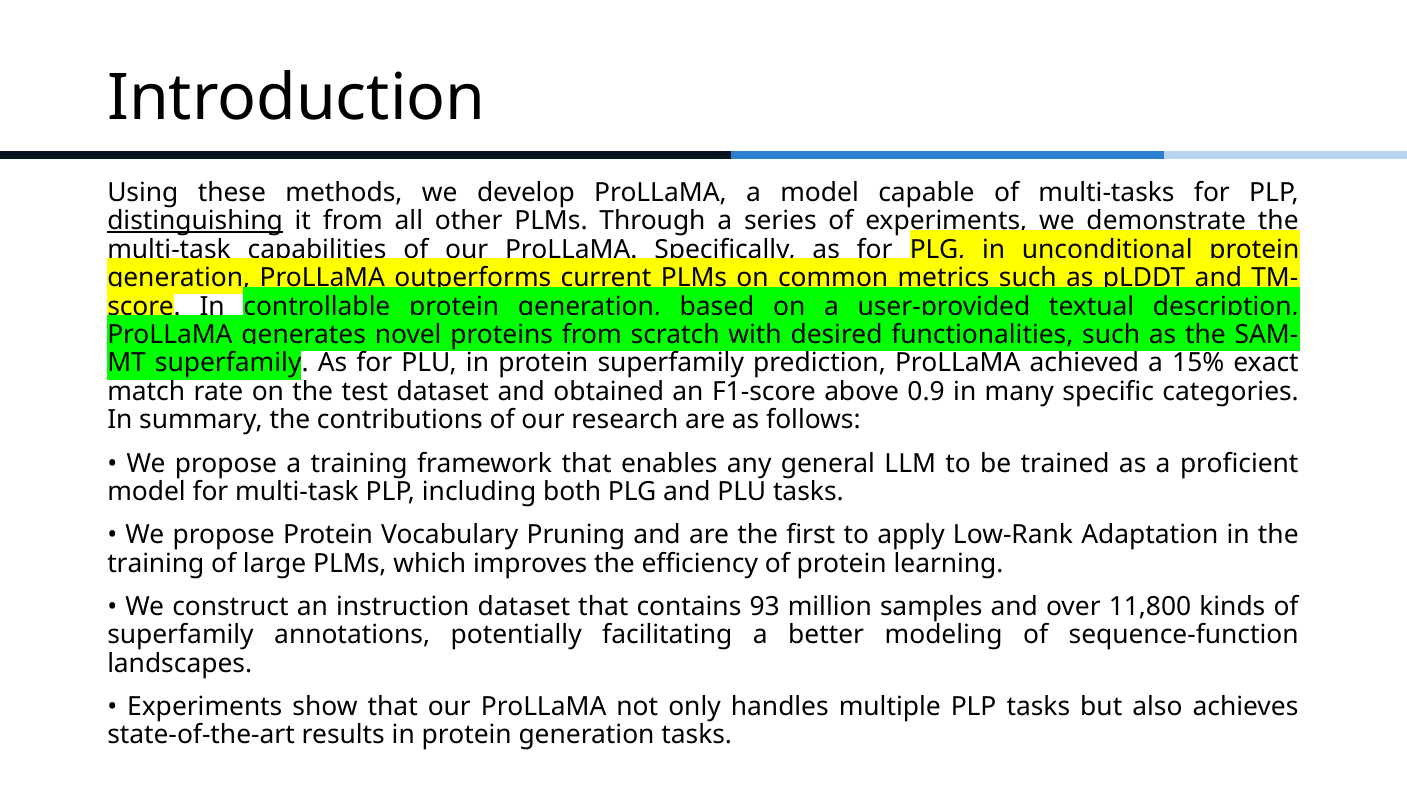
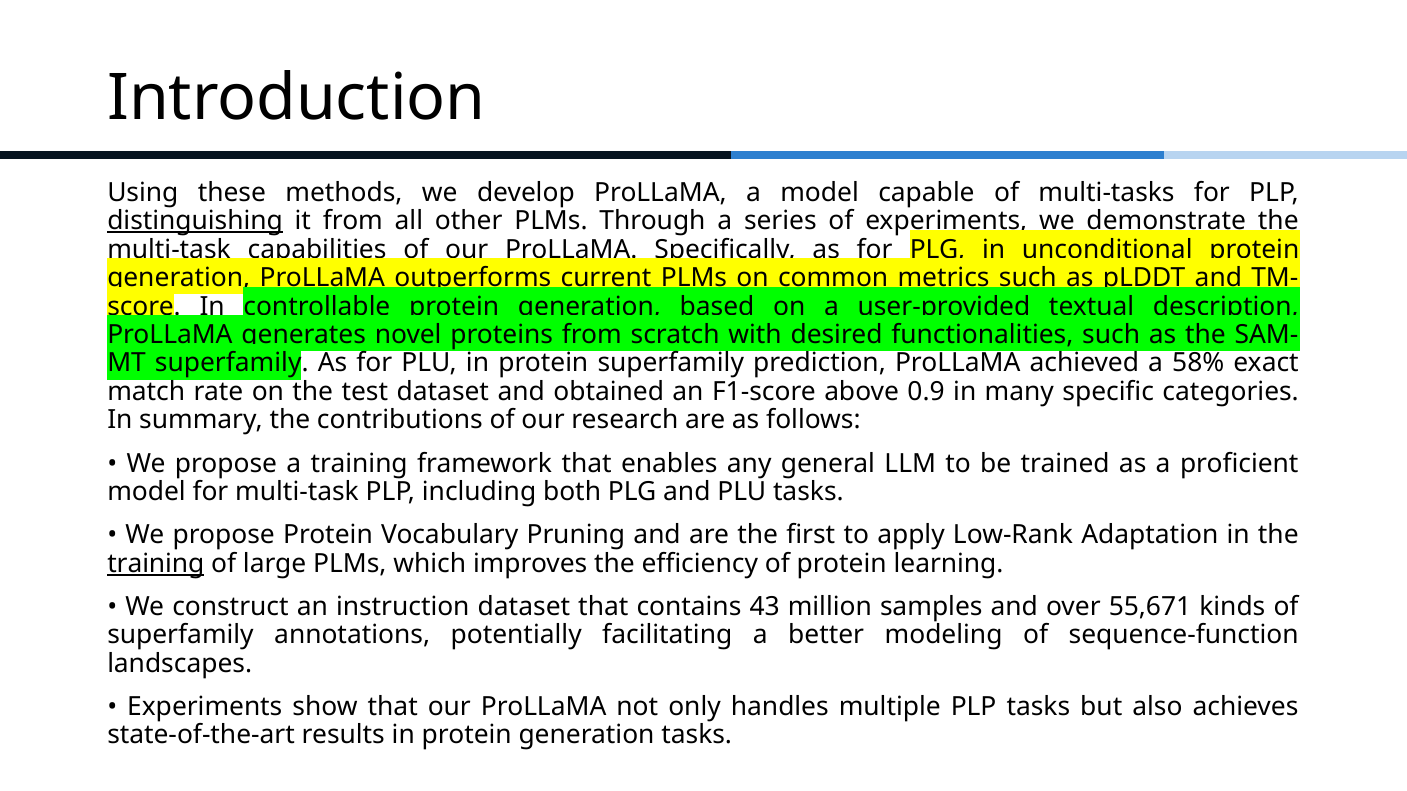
15%: 15% -> 58% (1198, 363)
training underline: none -> present (156, 564)
93: 93 -> 43 (765, 607)
11,800: 11,800 -> 55,671 (1150, 607)
